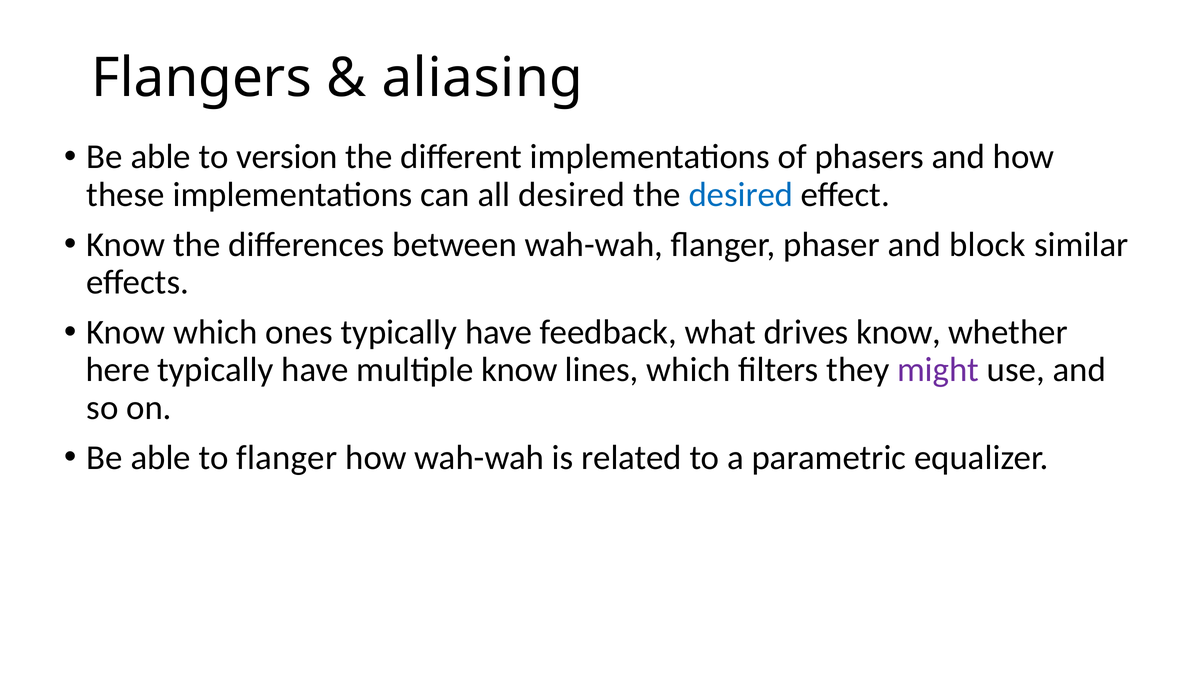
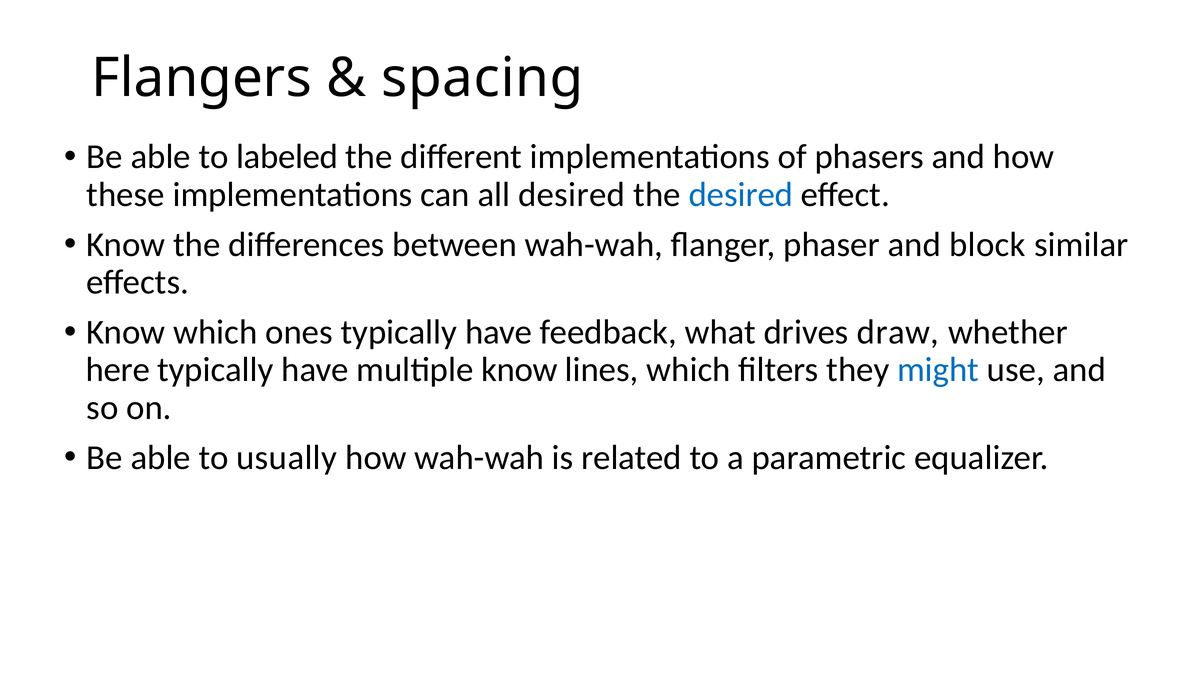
aliasing: aliasing -> spacing (482, 78)
version: version -> labeled (287, 157)
drives know: know -> draw (898, 332)
might colour: purple -> blue (938, 370)
to flanger: flanger -> usually (287, 457)
